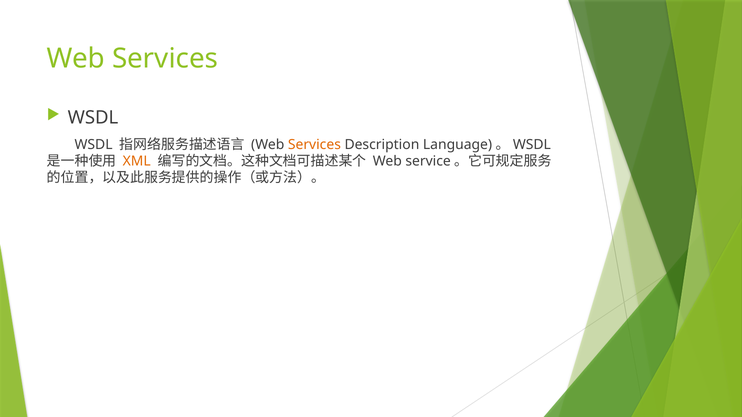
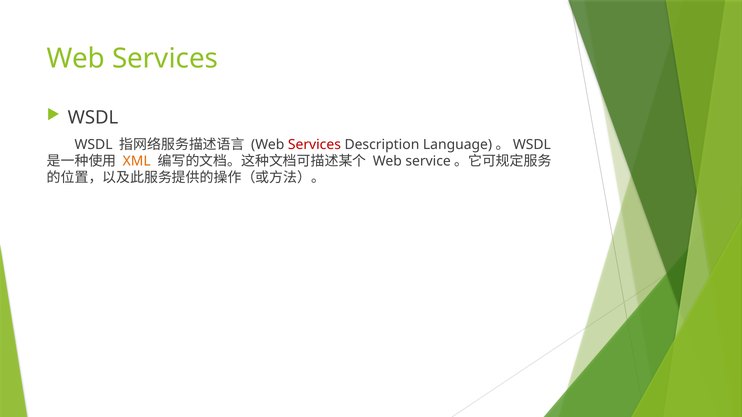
Services colour: orange -> red (314, 145)
